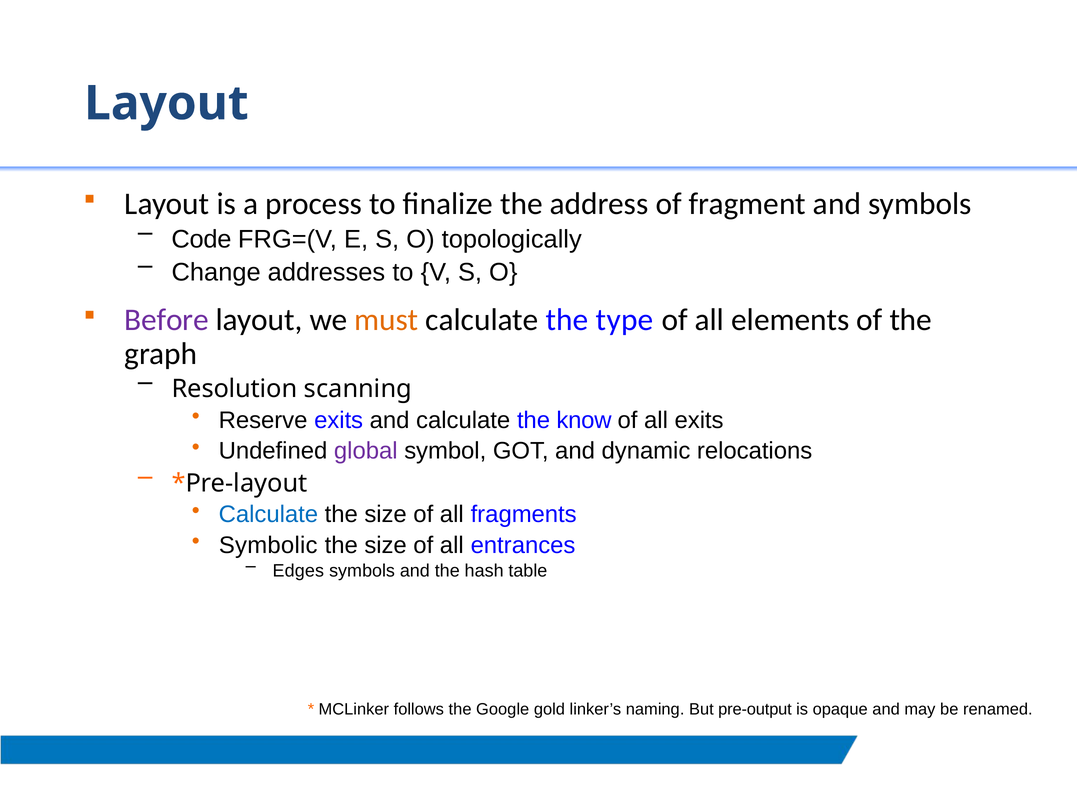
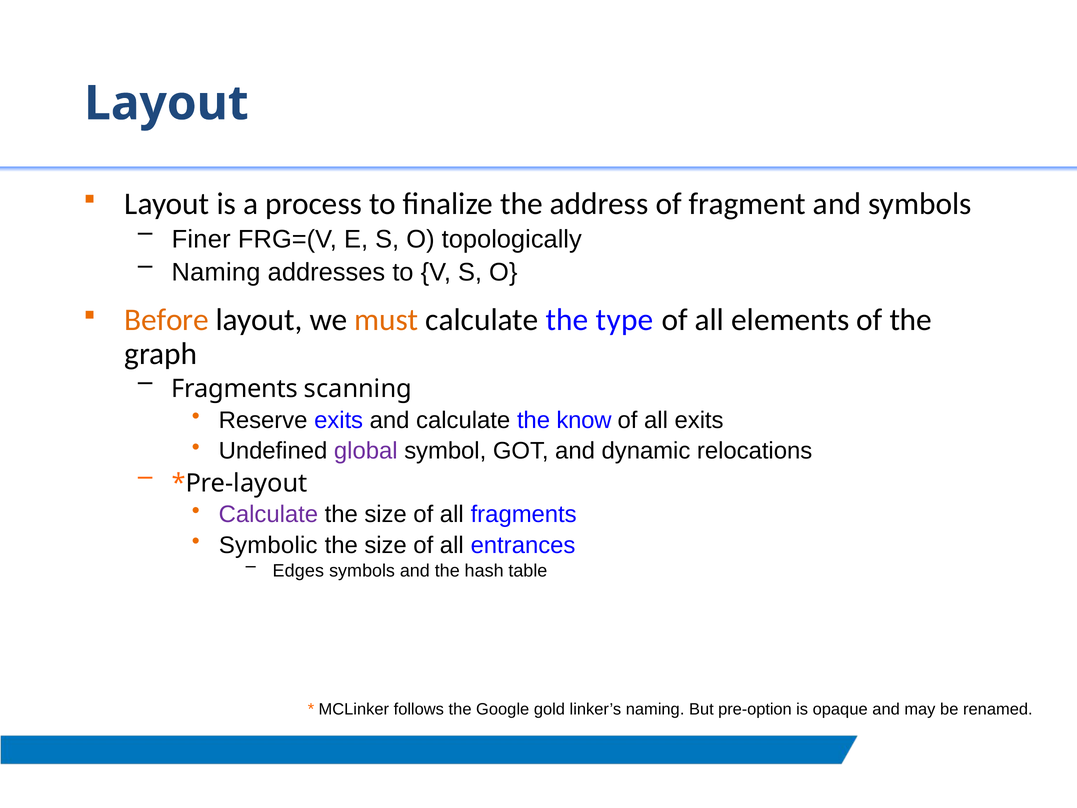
Code: Code -> Finer (201, 239)
Change: Change -> Naming (216, 272)
Before colour: purple -> orange (167, 320)
Resolution: Resolution -> Fragments (235, 389)
Calculate colour: blue -> purple (268, 514)
pre-output: pre-output -> pre-option (755, 709)
